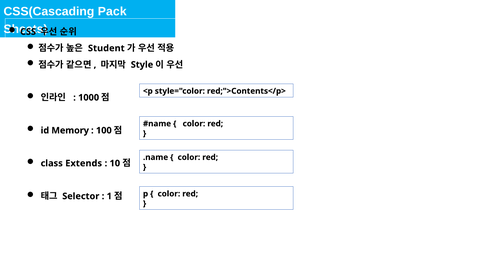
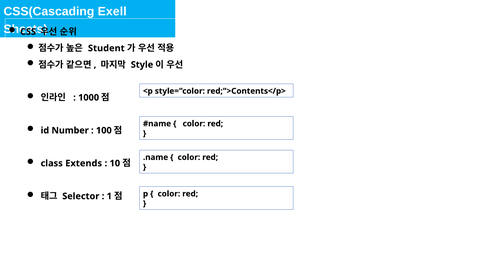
Pack: Pack -> Exell (112, 12)
Memory: Memory -> Number (70, 131)
